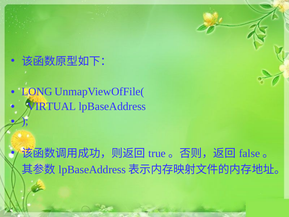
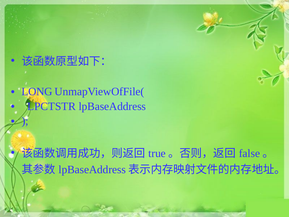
VIRTUAL: VIRTUAL -> LPCTSTR (52, 106)
